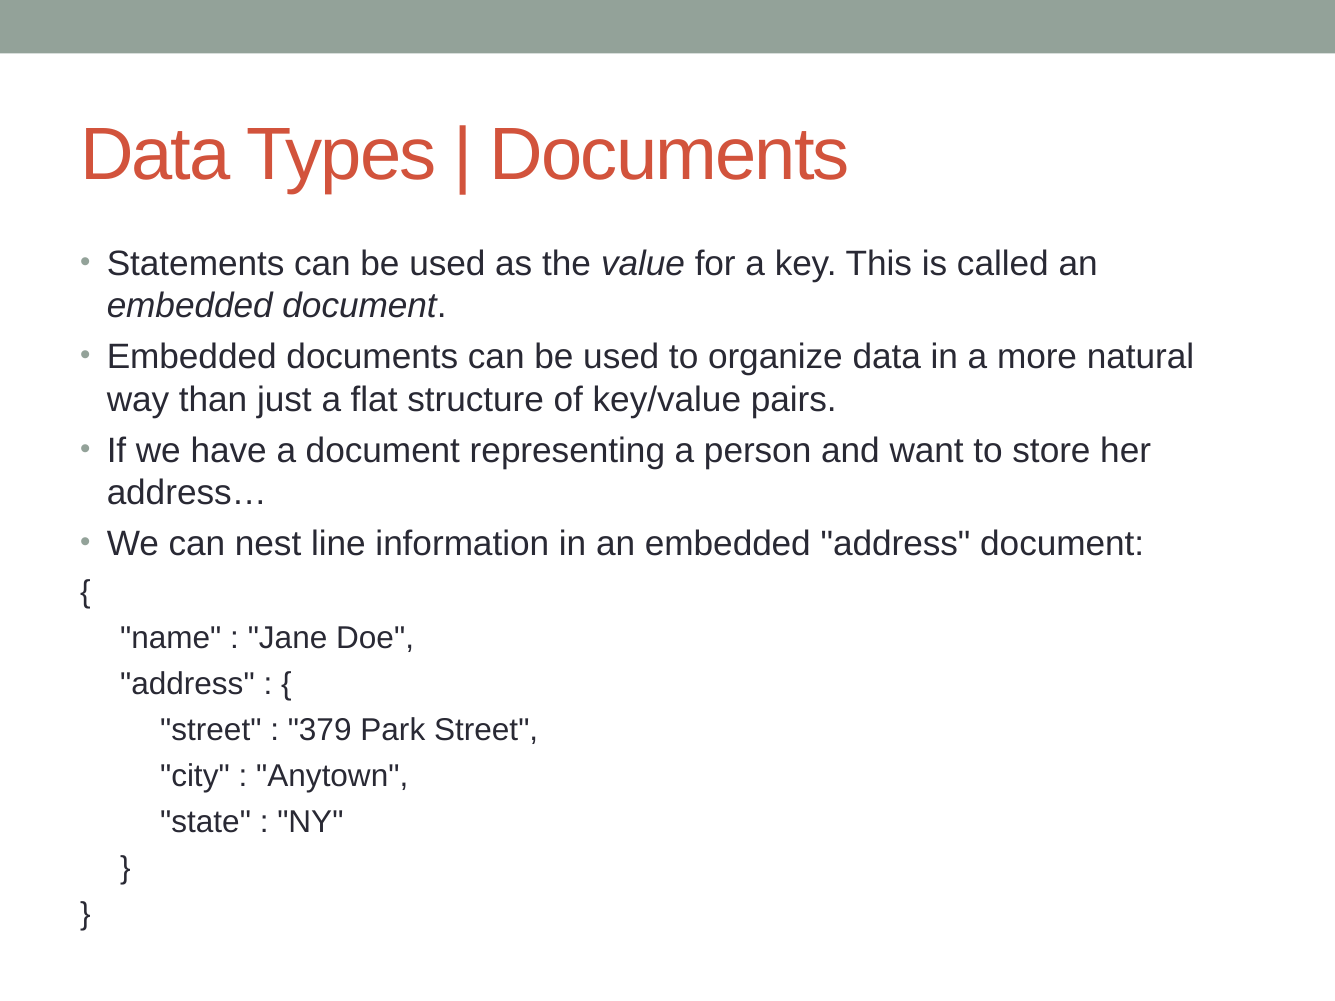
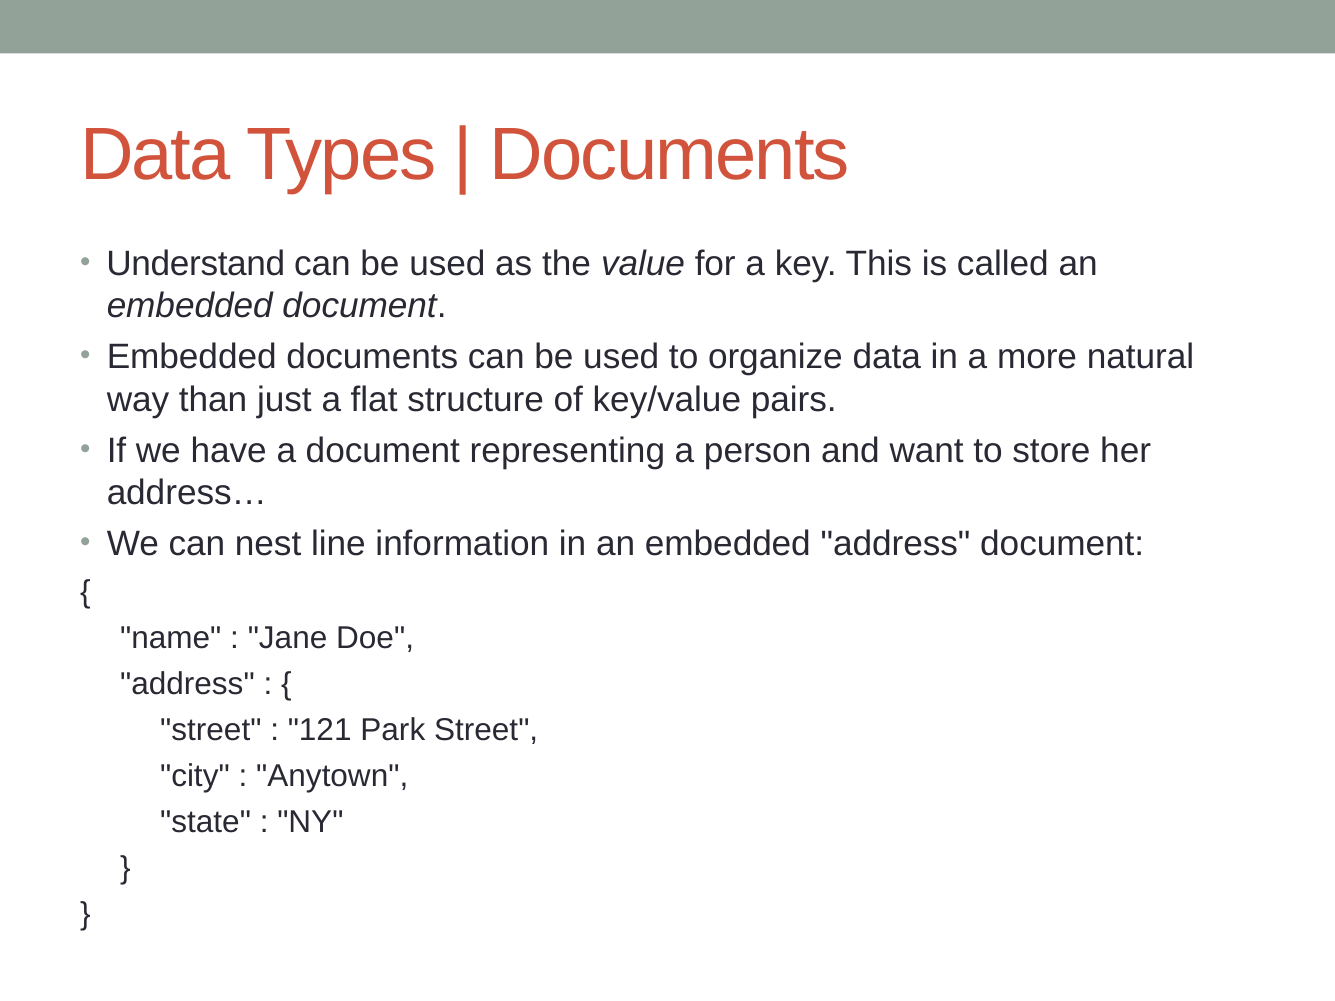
Statements: Statements -> Understand (196, 264)
379: 379 -> 121 (320, 730)
